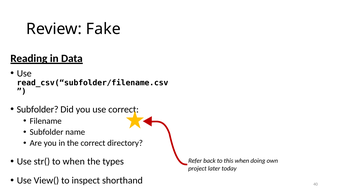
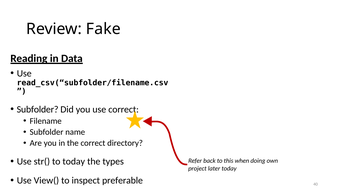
to when: when -> today (74, 162)
shorthand: shorthand -> preferable (122, 181)
